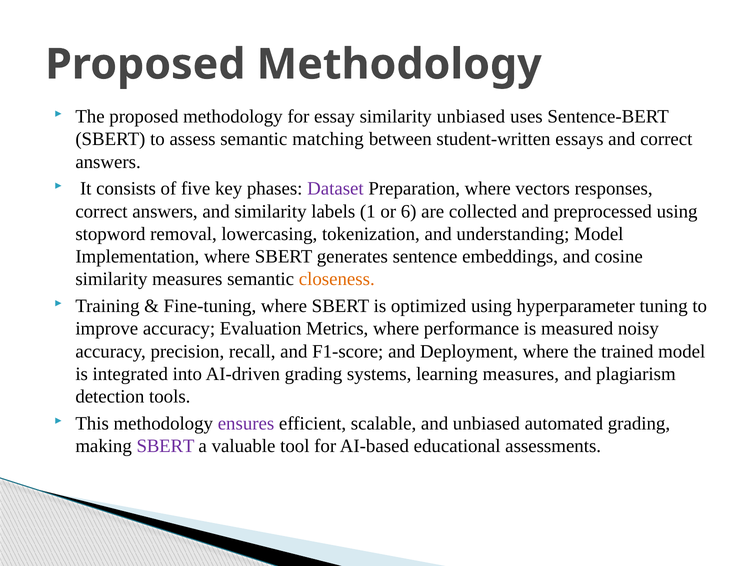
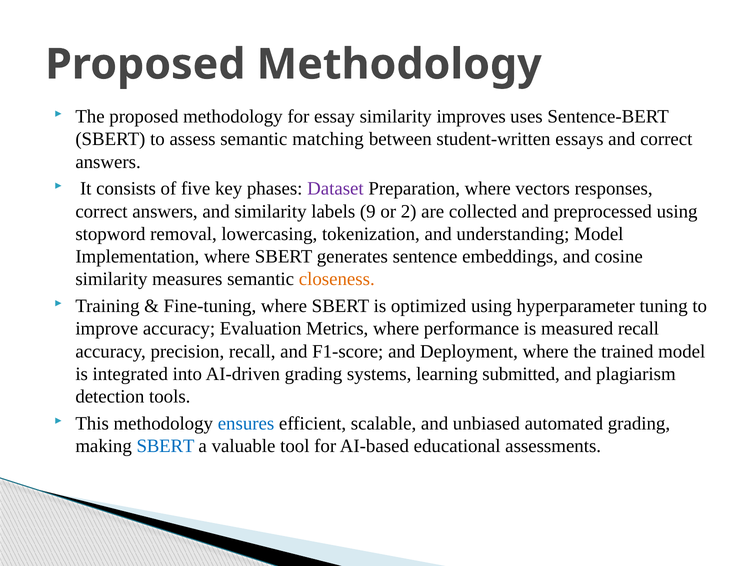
similarity unbiased: unbiased -> improves (471, 117)
1: 1 -> 9 (368, 211)
6: 6 -> 2 (409, 211)
measured noisy: noisy -> recall (638, 329)
learning measures: measures -> submitted (521, 374)
ensures colour: purple -> blue (246, 424)
SBERT colour: purple -> blue (165, 446)
